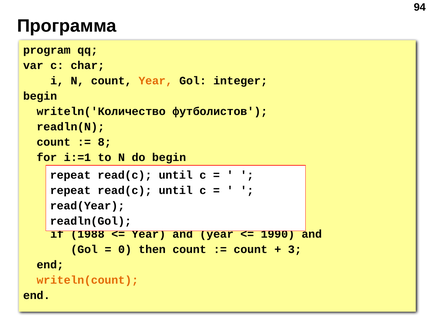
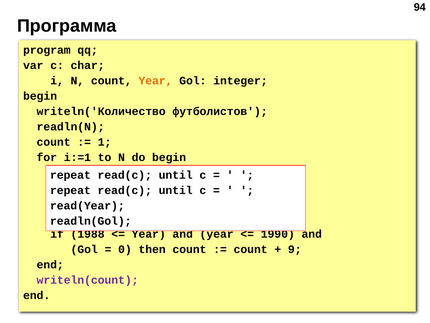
8: 8 -> 1 (105, 142)
3: 3 -> 9 (295, 249)
writeln(count colour: orange -> purple (88, 280)
